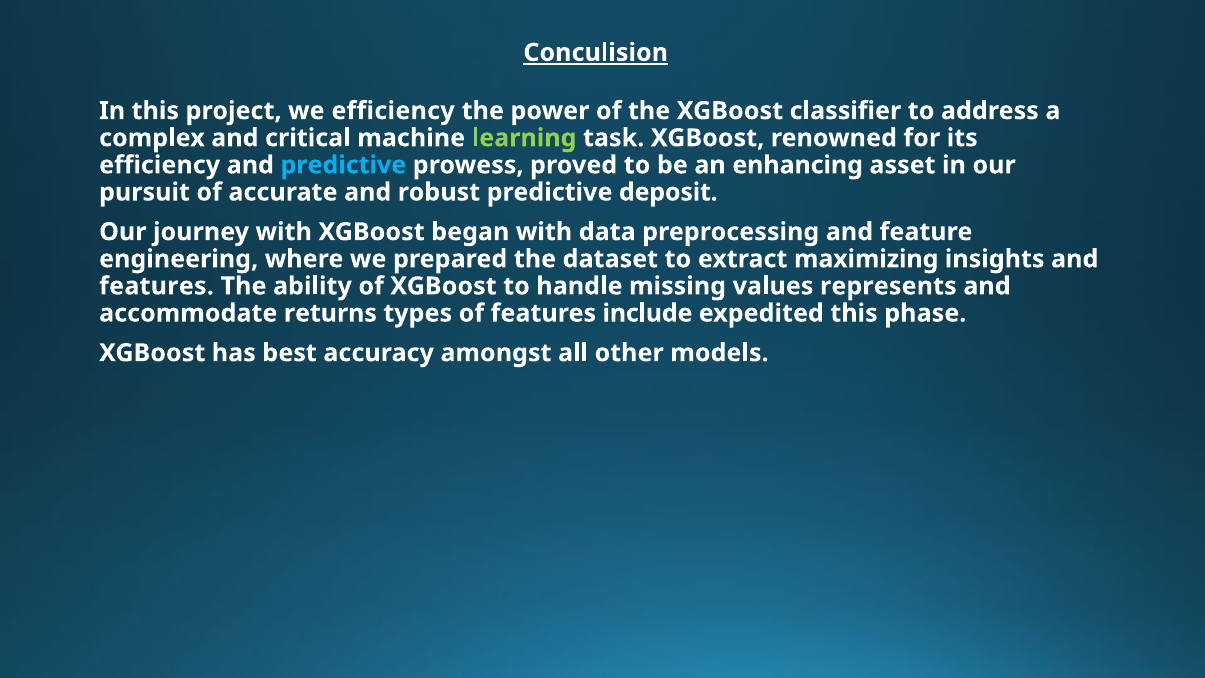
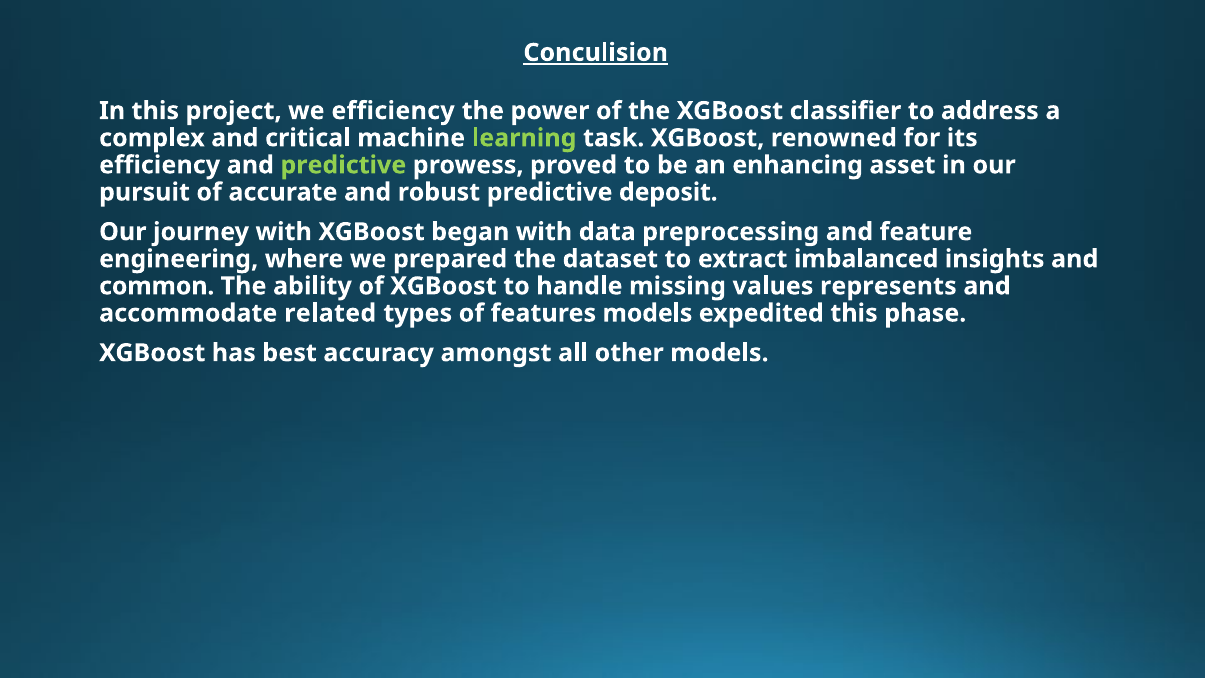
predictive colour: light blue -> light green (343, 165)
maximizing: maximizing -> imbalanced (866, 259)
features: features -> common (157, 286)
returns: returns -> related (330, 313)
features include: include -> models (647, 313)
